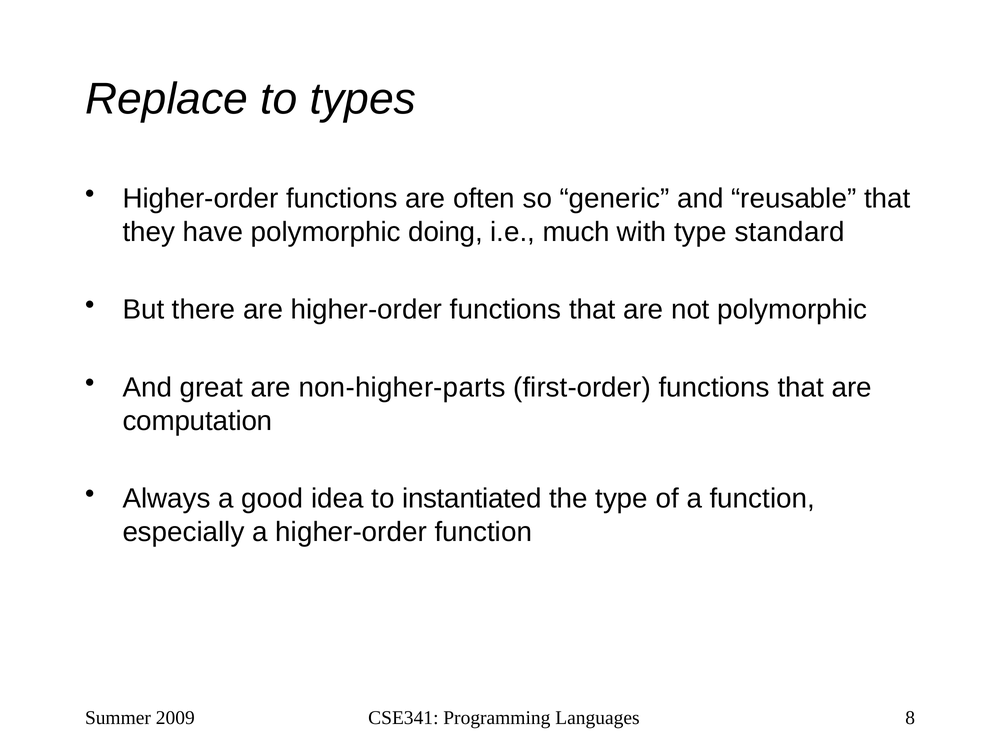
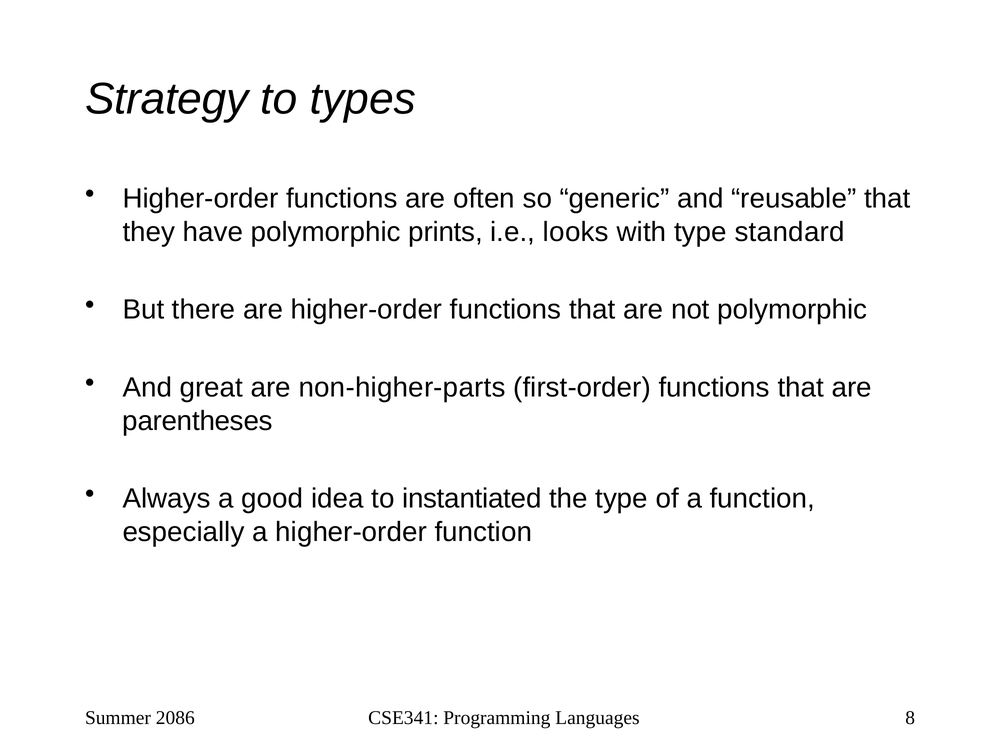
Replace: Replace -> Strategy (167, 99)
doing: doing -> prints (446, 232)
much: much -> looks (576, 232)
computation: computation -> parentheses (198, 421)
2009: 2009 -> 2086 (175, 718)
